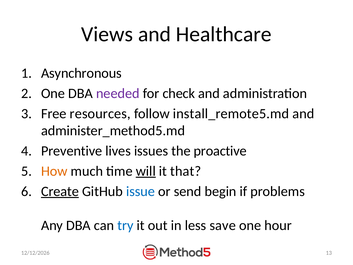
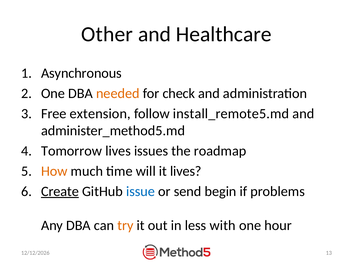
Views: Views -> Other (107, 34)
needed colour: purple -> orange (118, 93)
resources: resources -> extension (100, 113)
Preventive: Preventive -> Tomorrow (72, 151)
proactive: proactive -> roadmap (220, 151)
will underline: present -> none (146, 171)
it that: that -> lives (186, 171)
try colour: blue -> orange (125, 225)
save: save -> with (223, 225)
